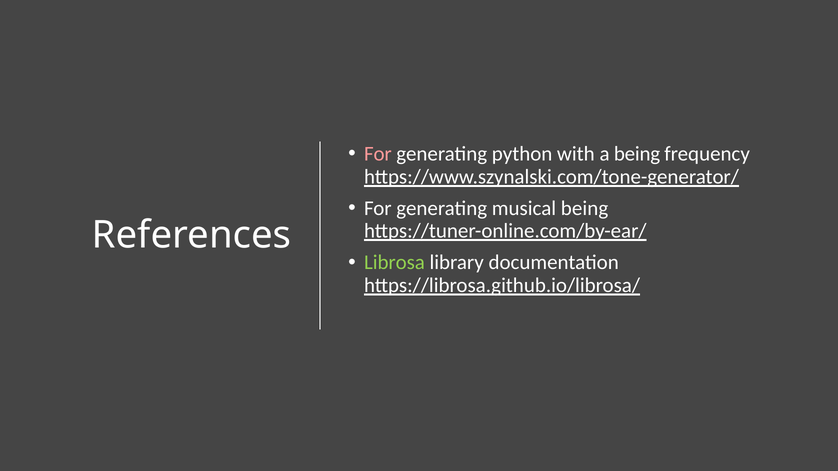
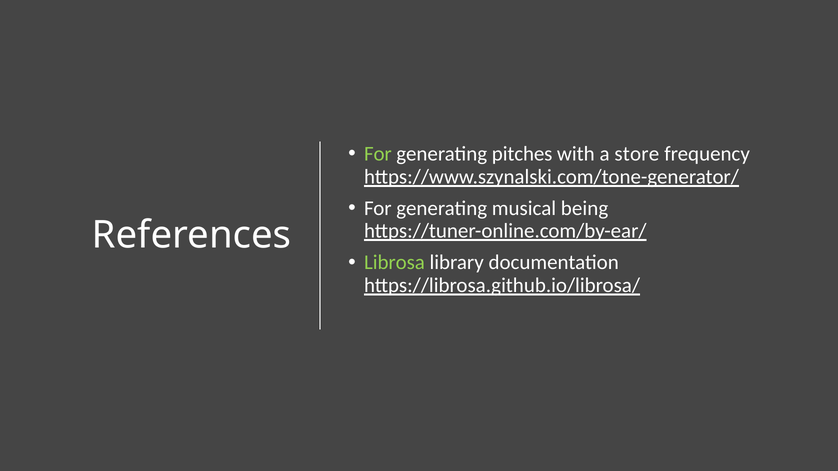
For colour: pink -> light green (378, 154)
python: python -> pitches (522, 154)
a being: being -> store (637, 154)
